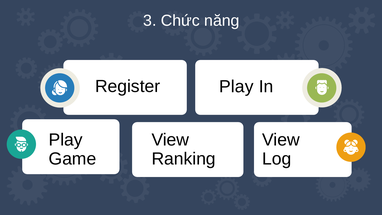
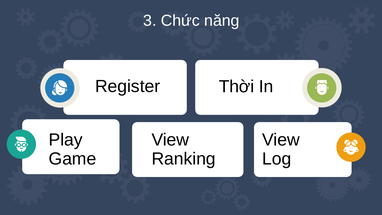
Play: Play -> Thời (237, 87)
